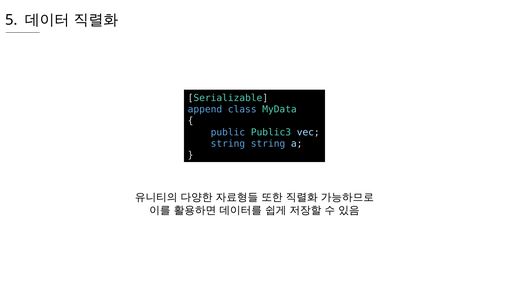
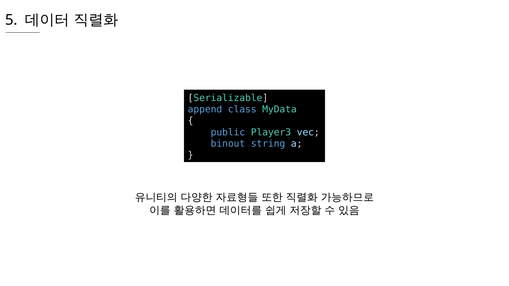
Public3: Public3 -> Player3 (271, 132)
string: string -> binout (228, 144)
